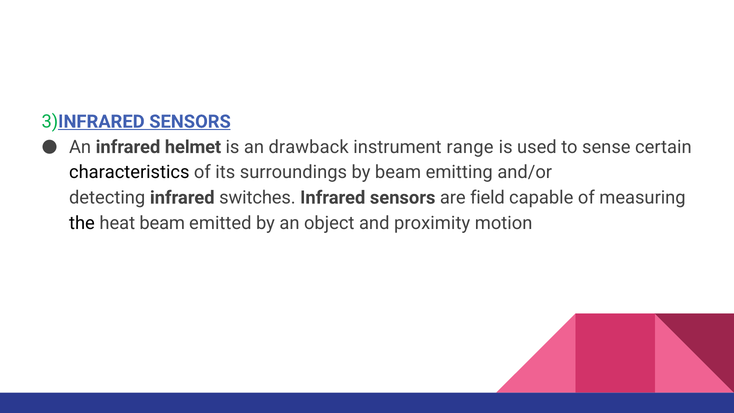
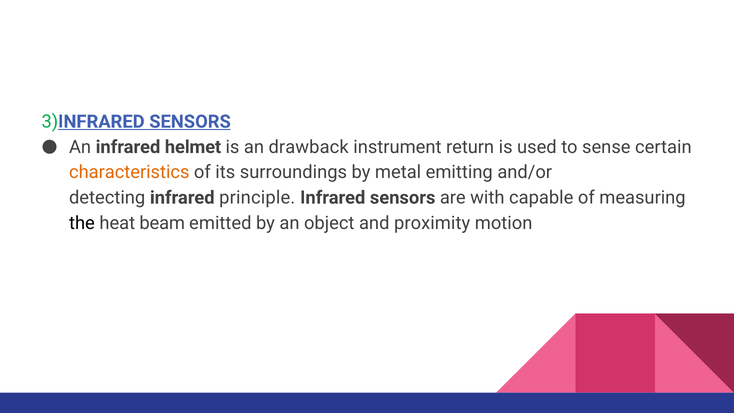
range: range -> return (470, 147)
characteristics colour: black -> orange (129, 172)
by beam: beam -> metal (398, 172)
switches: switches -> principle (257, 198)
field: field -> with (487, 198)
